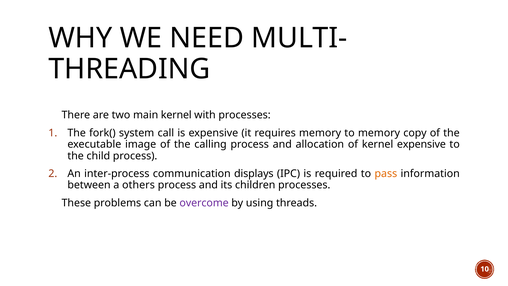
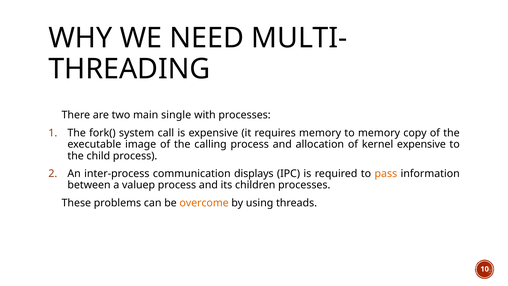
main kernel: kernel -> single (176, 115)
others: others -> valuep (139, 185)
overcome colour: purple -> orange (204, 203)
